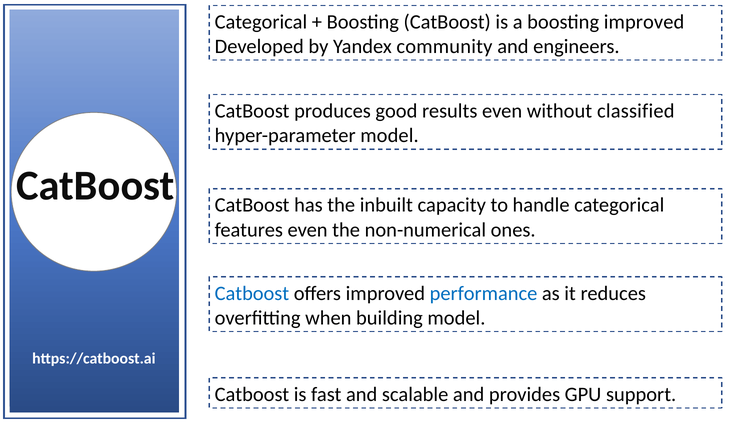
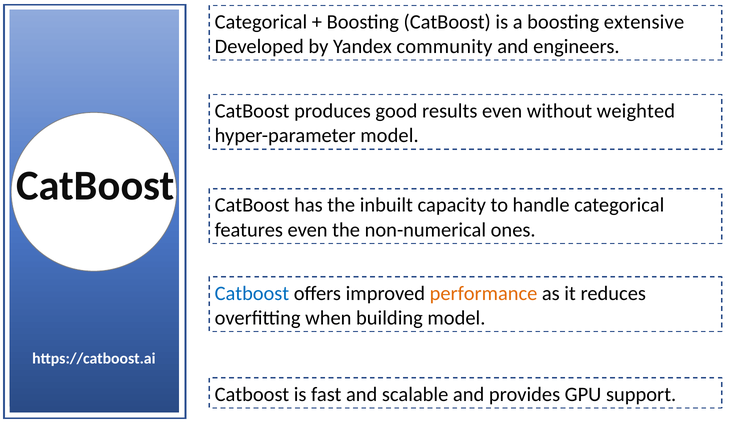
boosting improved: improved -> extensive (644, 22)
classified: classified -> weighted (636, 111)
performance colour: blue -> orange (483, 293)
